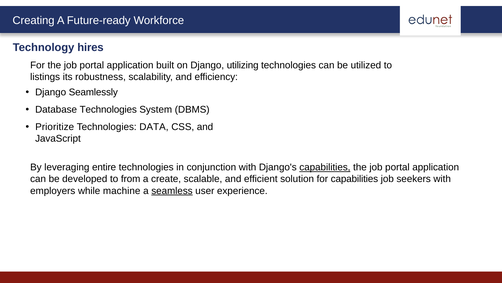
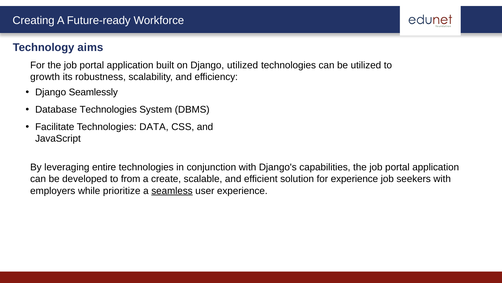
hires: hires -> aims (90, 47)
Django utilizing: utilizing -> utilized (243, 65)
listings: listings -> growth (45, 77)
Prioritize: Prioritize -> Facilitate (55, 127)
capabilities underline: present -> none (325, 167)
for capabilities: capabilities -> experience (354, 179)
machine: machine -> prioritize (122, 190)
